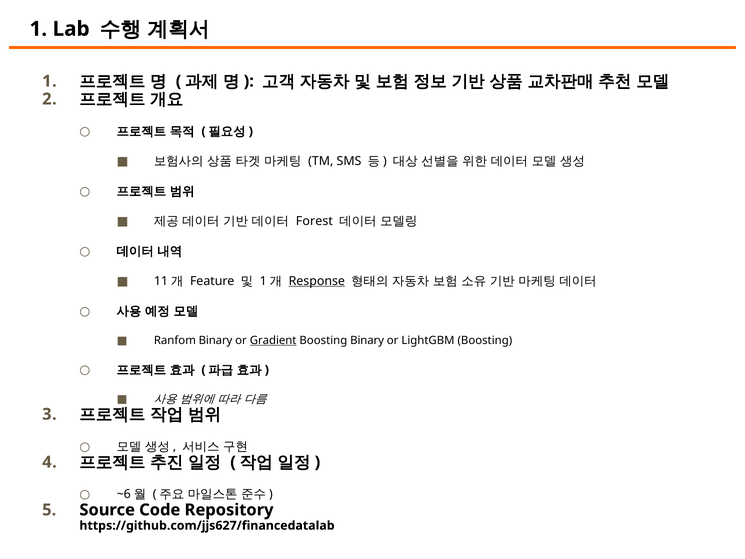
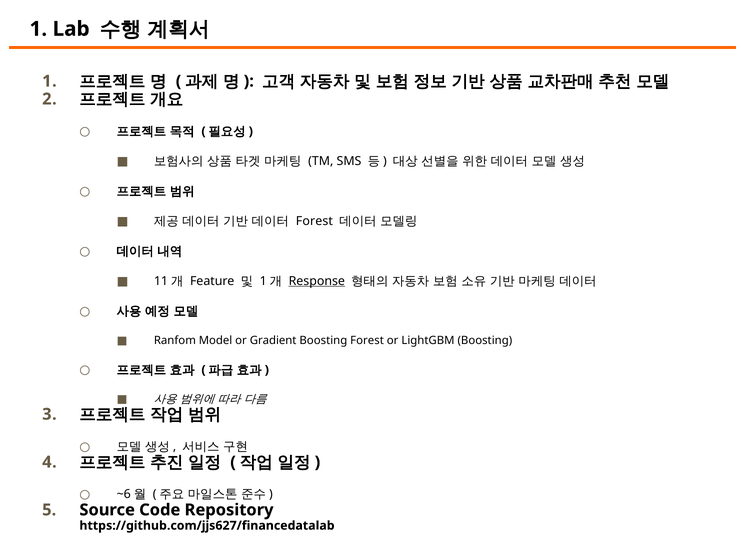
Ranfom Binary: Binary -> Model (216, 340)
Gradient underline: present -> none (273, 340)
Boosting Binary: Binary -> Forest (367, 340)
